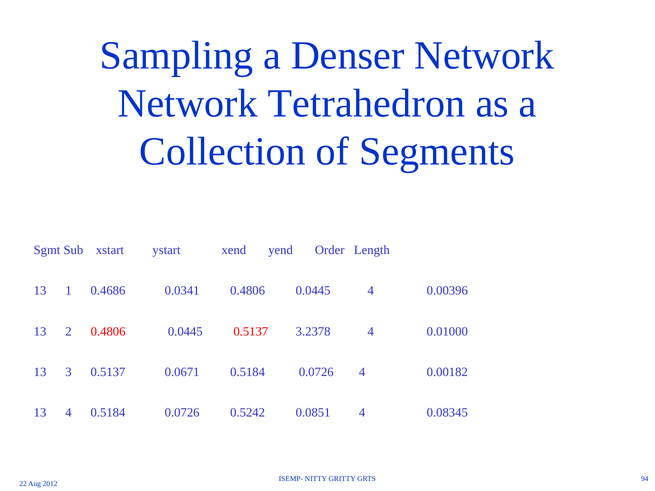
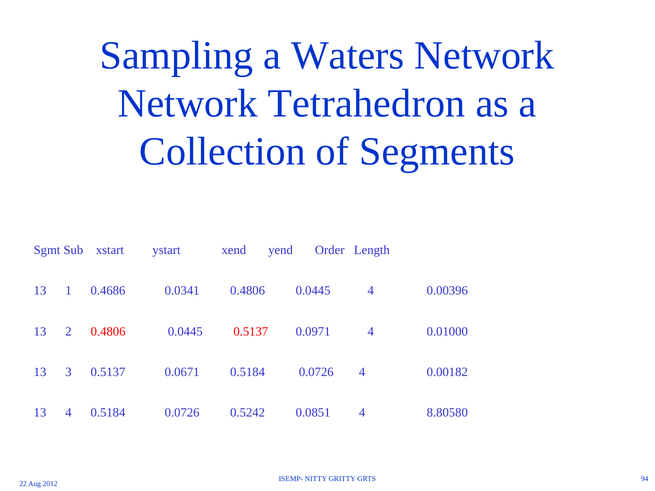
Denser: Denser -> Waters (348, 56)
3.2378: 3.2378 -> 0.0971 (313, 332)
0.08345: 0.08345 -> 8.80580 (447, 413)
